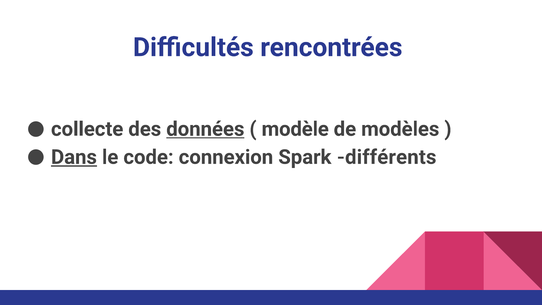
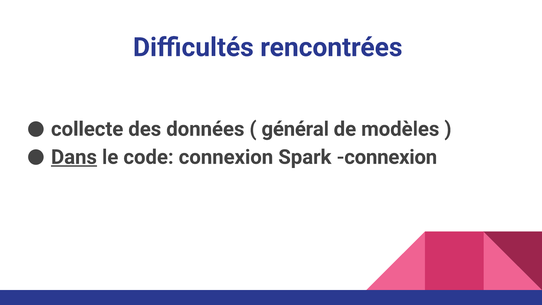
données underline: present -> none (205, 129)
modèle: modèle -> général (295, 129)
Spark différents: différents -> connexion (387, 157)
